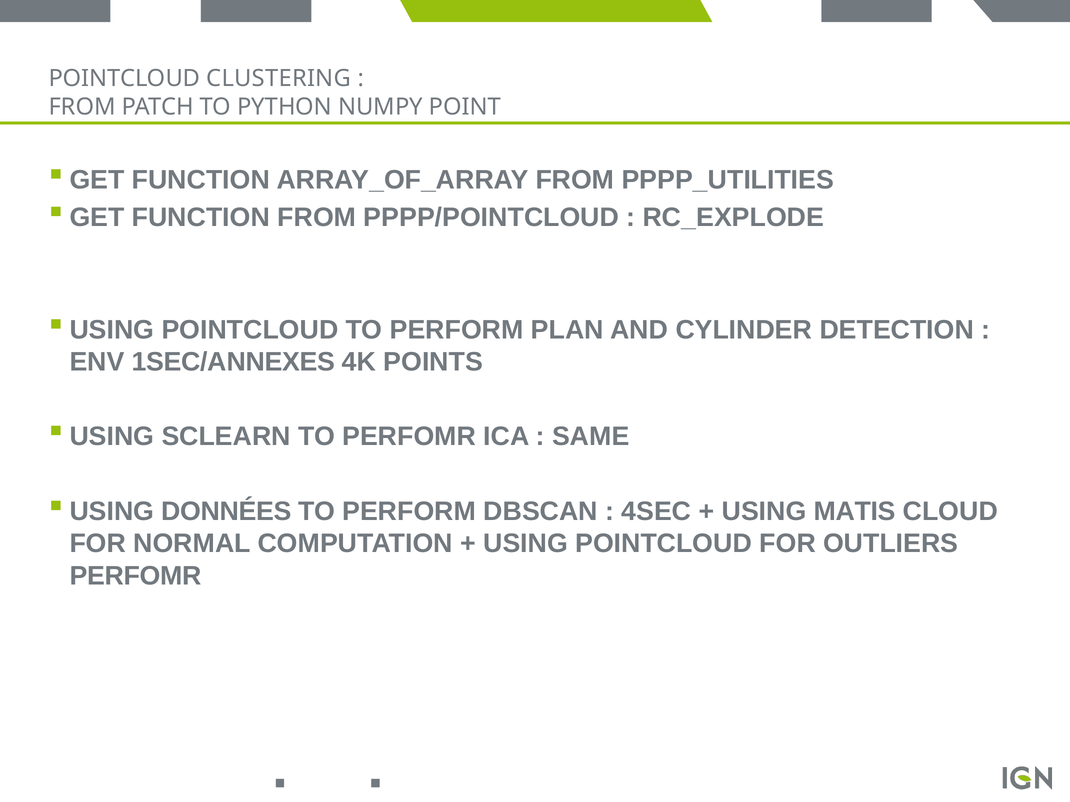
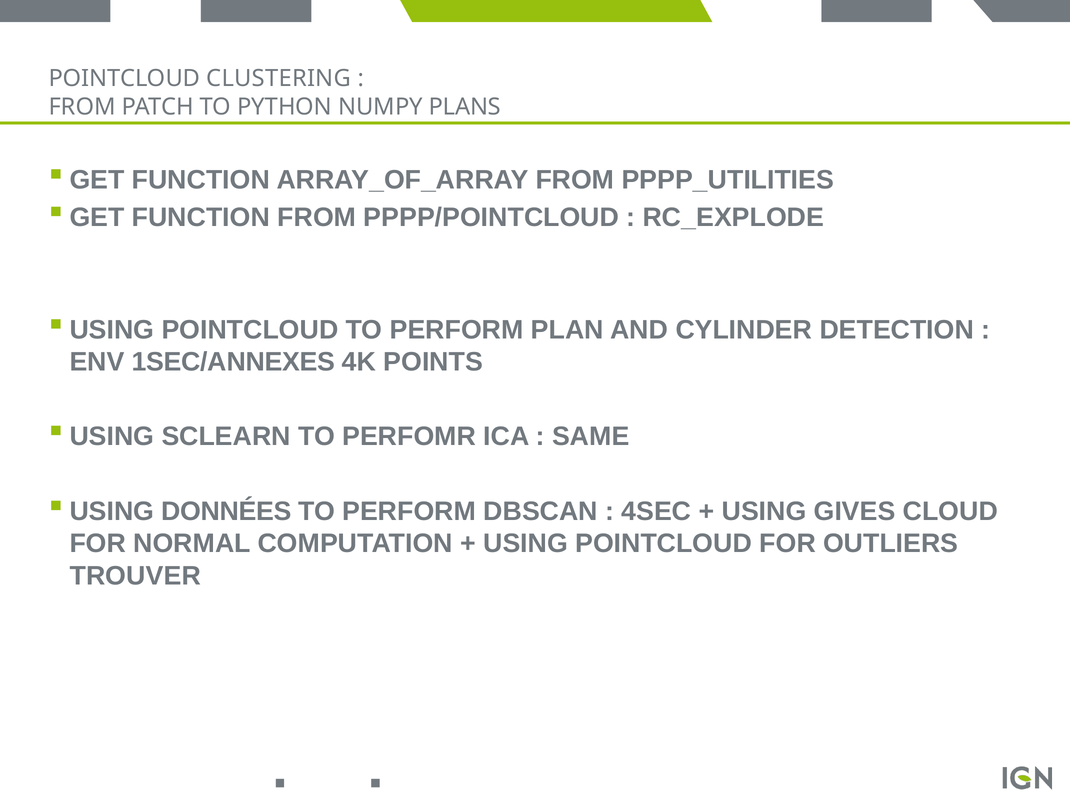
POINT: POINT -> PLANS (465, 107)
MATIS: MATIS -> GIVES (855, 512)
PERFOMR: PERFOMR -> TROUVER (135, 576)
